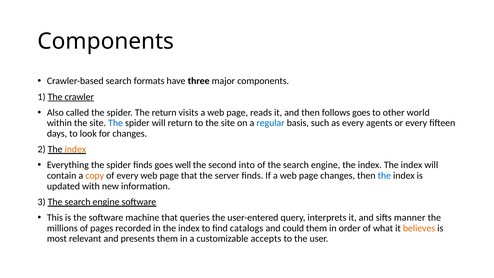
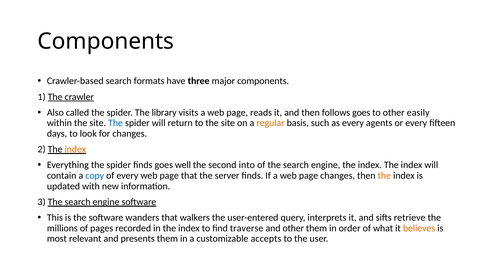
The return: return -> library (164, 112)
world: world -> easily (418, 112)
regular colour: blue -> orange (271, 123)
copy colour: orange -> blue (95, 176)
the colour: blue -> orange (384, 176)
machine: machine -> wanders (142, 218)
queries: queries -> walkers (195, 218)
manner: manner -> retrieve (410, 218)
catalogs: catalogs -> traverse (247, 228)
and could: could -> other (293, 228)
